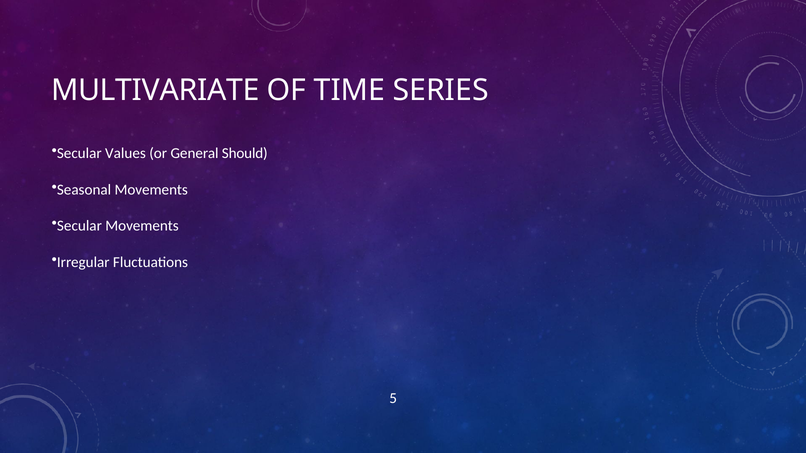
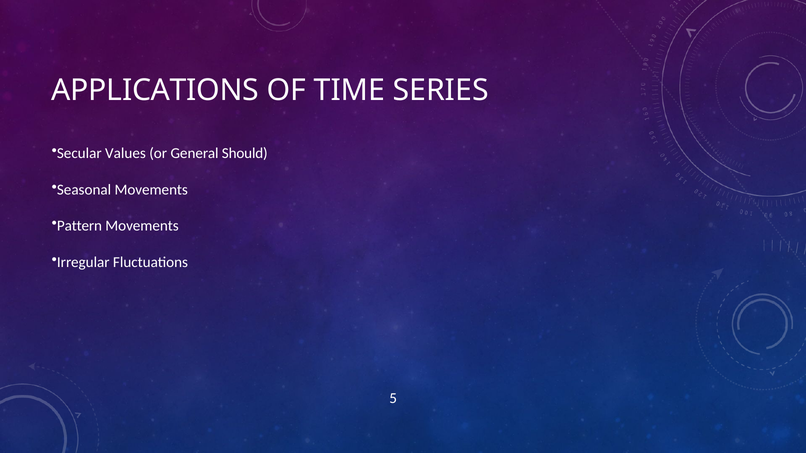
MULTIVARIATE: MULTIVARIATE -> APPLICATIONS (155, 91)
Secular: Secular -> Pattern (80, 226)
